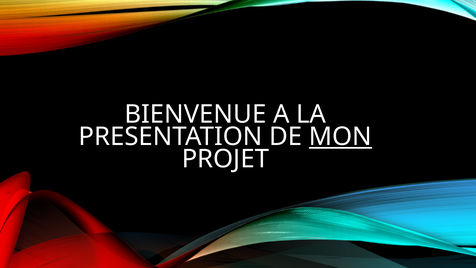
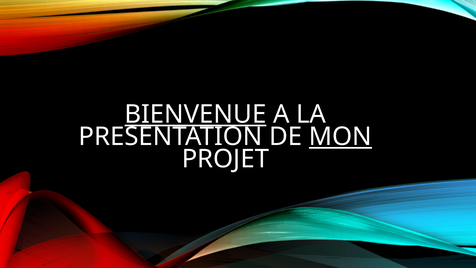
BIENVENUE underline: none -> present (195, 114)
